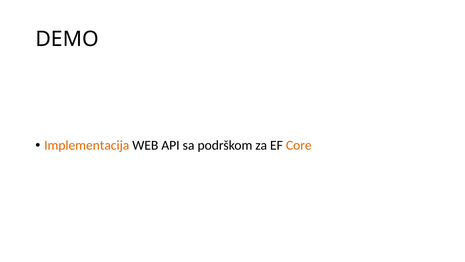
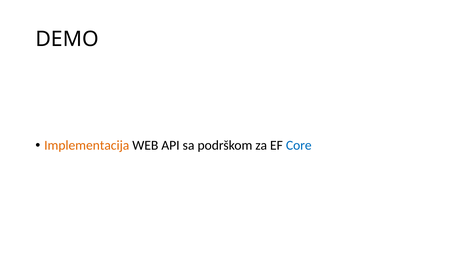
Core colour: orange -> blue (299, 145)
